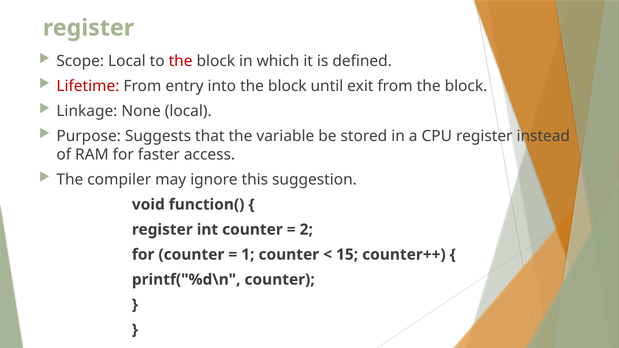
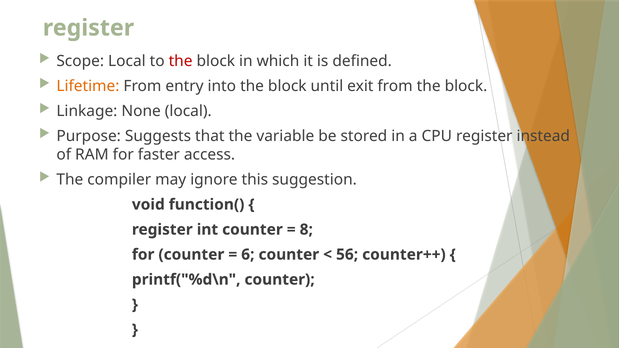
Lifetime colour: red -> orange (88, 86)
2: 2 -> 8 (306, 230)
1: 1 -> 6 (248, 255)
15: 15 -> 56 (347, 255)
